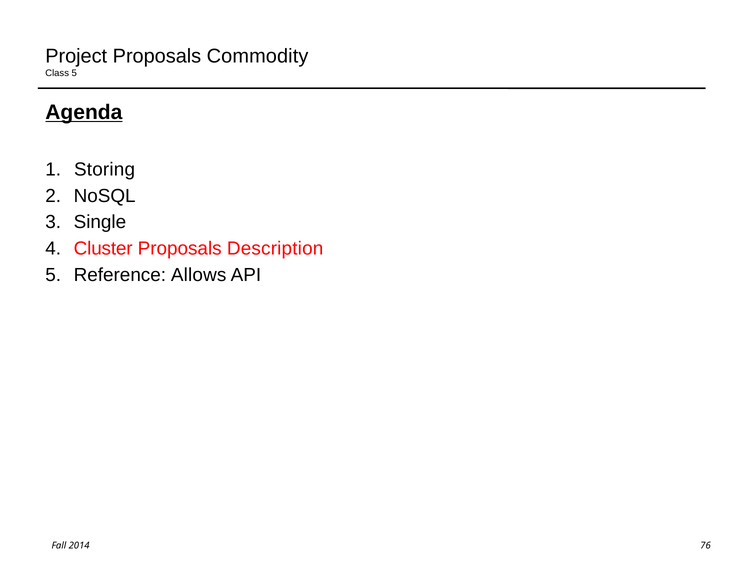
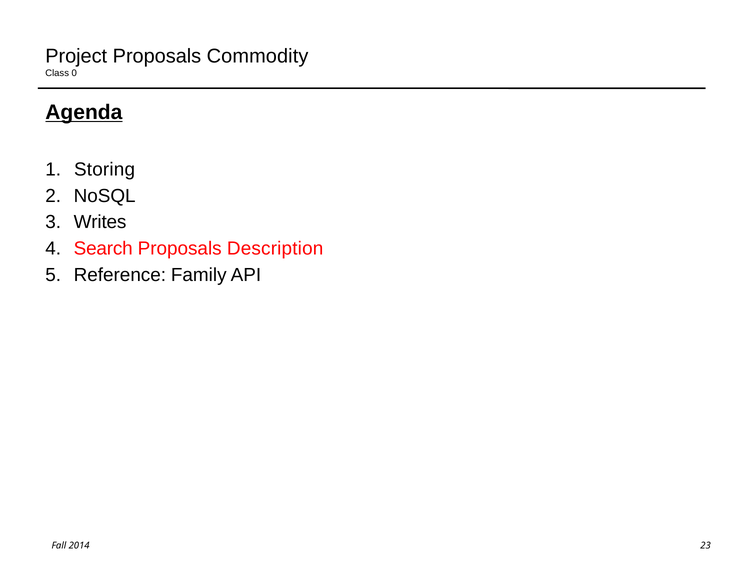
Class 5: 5 -> 0 (74, 73)
Single: Single -> Writes (100, 222)
Cluster: Cluster -> Search (103, 249)
Allows: Allows -> Family (199, 275)
76: 76 -> 23 (706, 546)
